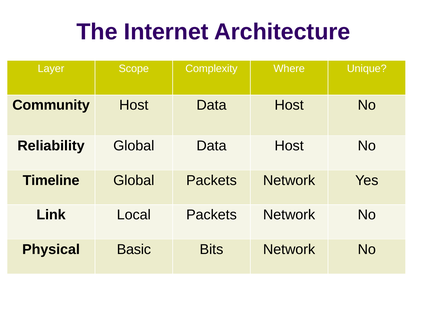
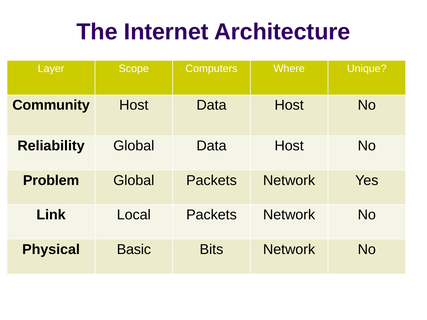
Complexity: Complexity -> Computers (211, 69)
Timeline: Timeline -> Problem (51, 181)
